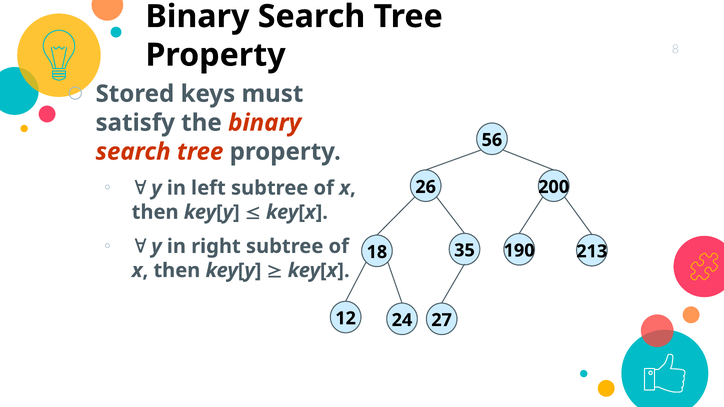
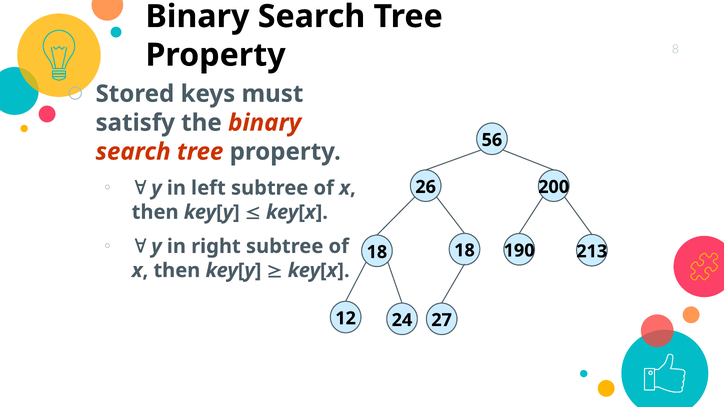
18 35: 35 -> 18 (464, 251)
